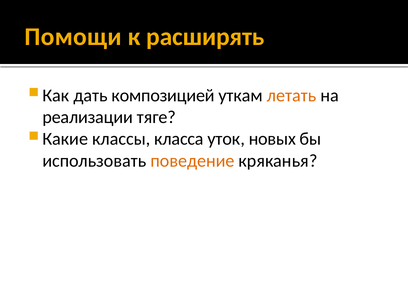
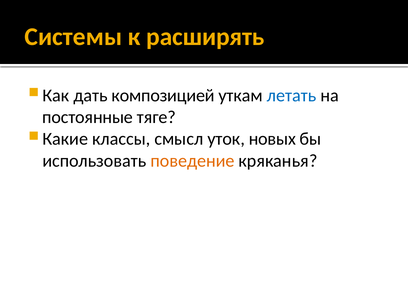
Помощи: Помощи -> Системы (73, 37)
летать colour: orange -> blue (292, 95)
реализации: реализации -> постоянные (88, 117)
класса: класса -> смысл (179, 139)
